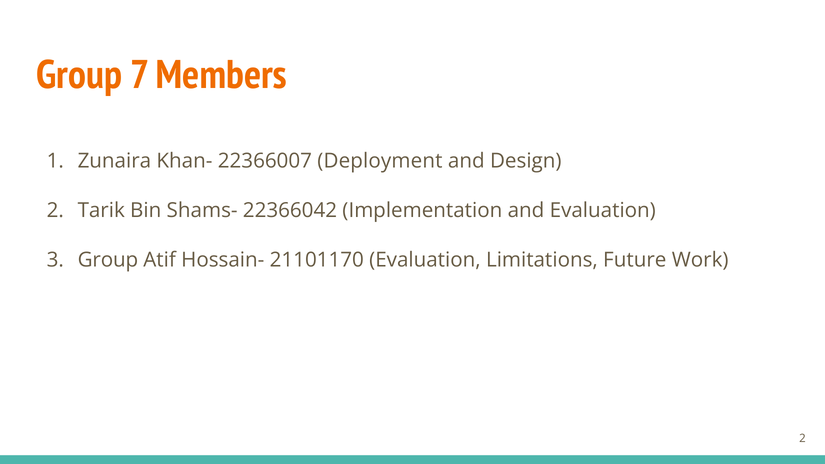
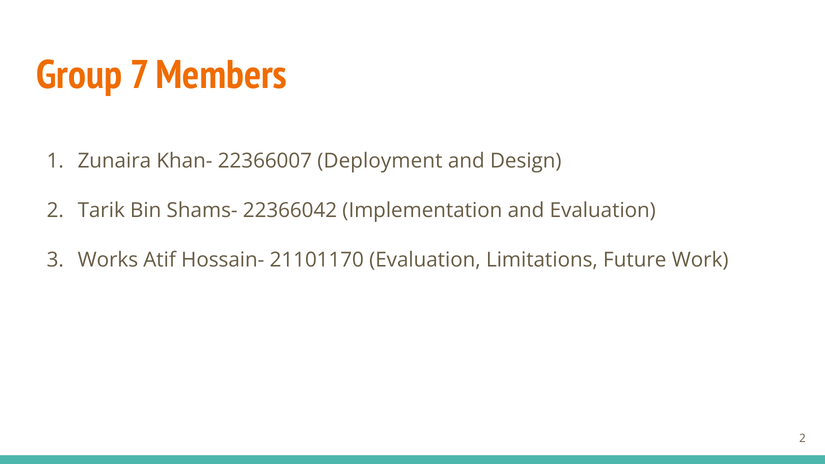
Group: Group -> Works (108, 260)
